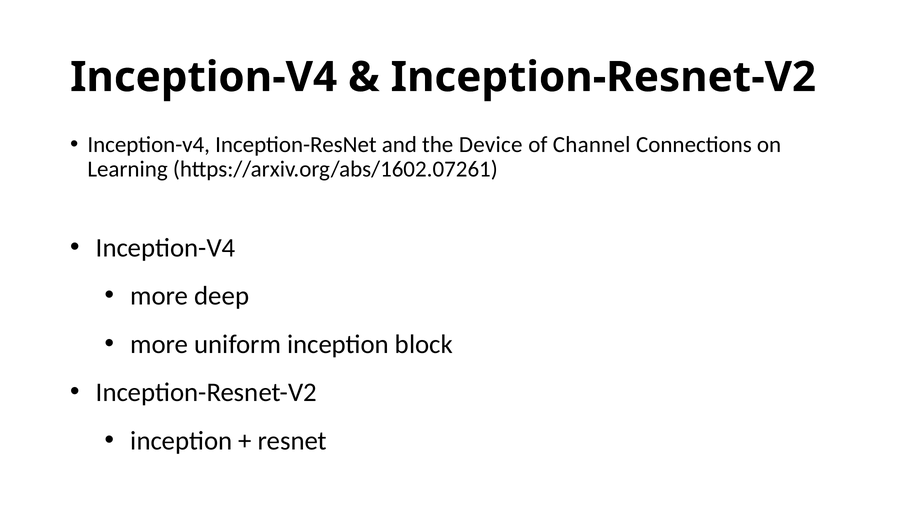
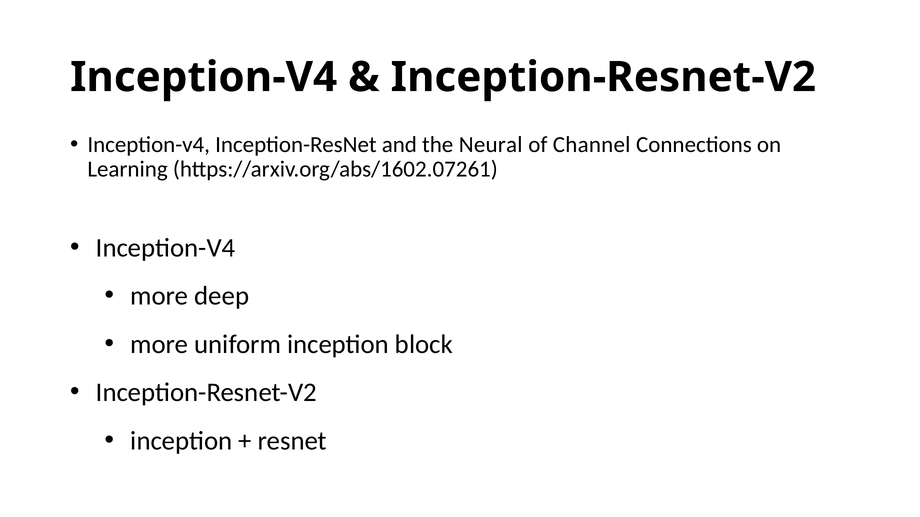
Device: Device -> Neural (491, 145)
